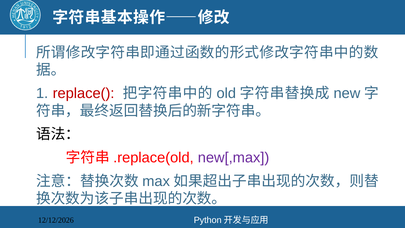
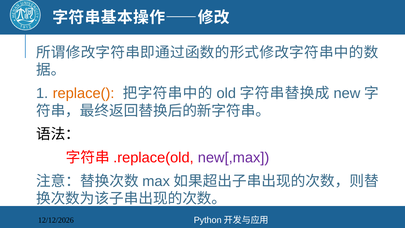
replace( colour: red -> orange (84, 93)
